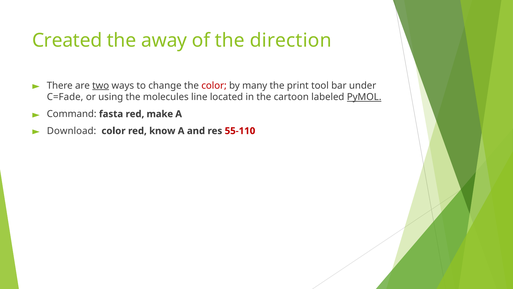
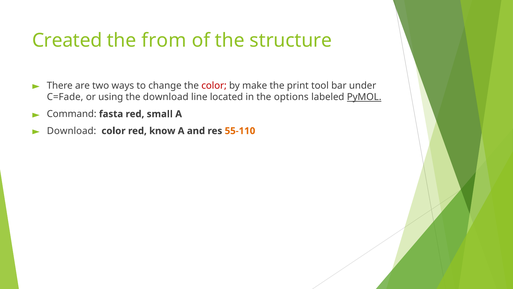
away: away -> from (164, 40)
direction: direction -> structure (291, 40)
two underline: present -> none (101, 85)
many: many -> make (255, 85)
the molecules: molecules -> download (166, 97)
cartoon: cartoon -> options (291, 97)
make: make -> small (160, 114)
55-110 colour: red -> orange (240, 131)
